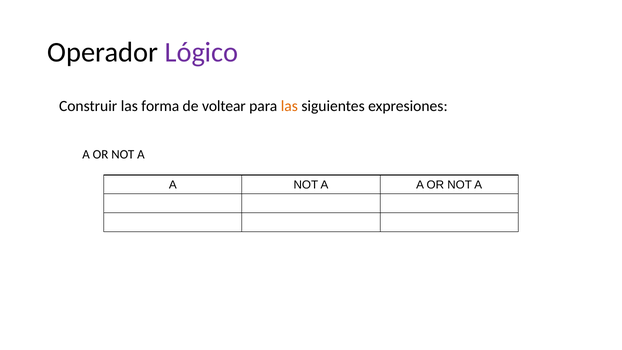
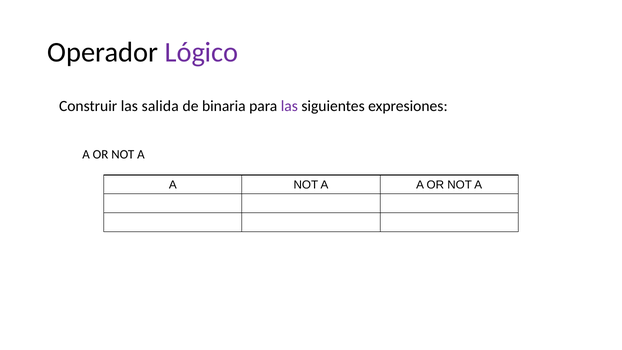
forma: forma -> salida (160, 106)
voltear: voltear -> binaria (224, 106)
las colour: orange -> purple (289, 106)
